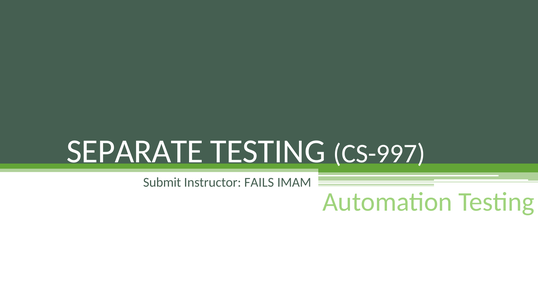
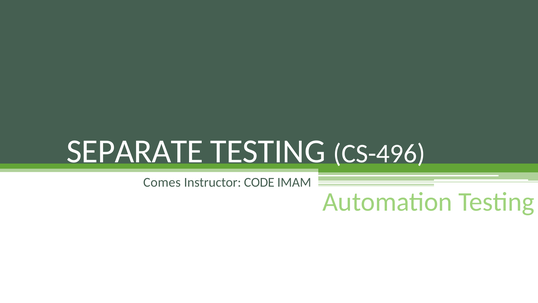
CS-997: CS-997 -> CS-496 (379, 153)
Submit: Submit -> Comes (162, 182)
FAILS: FAILS -> CODE (259, 182)
